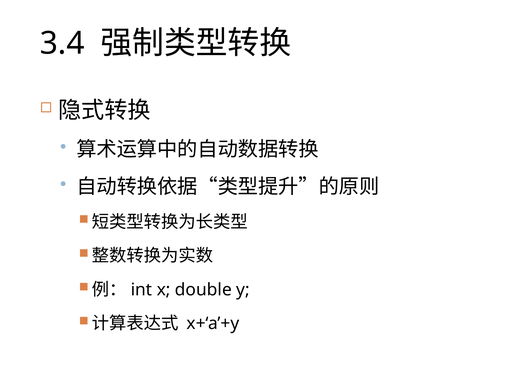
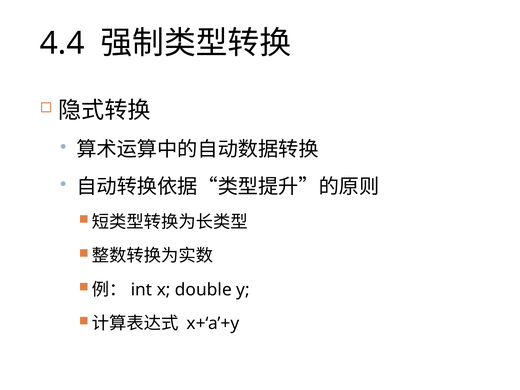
3.4: 3.4 -> 4.4 (62, 43)
